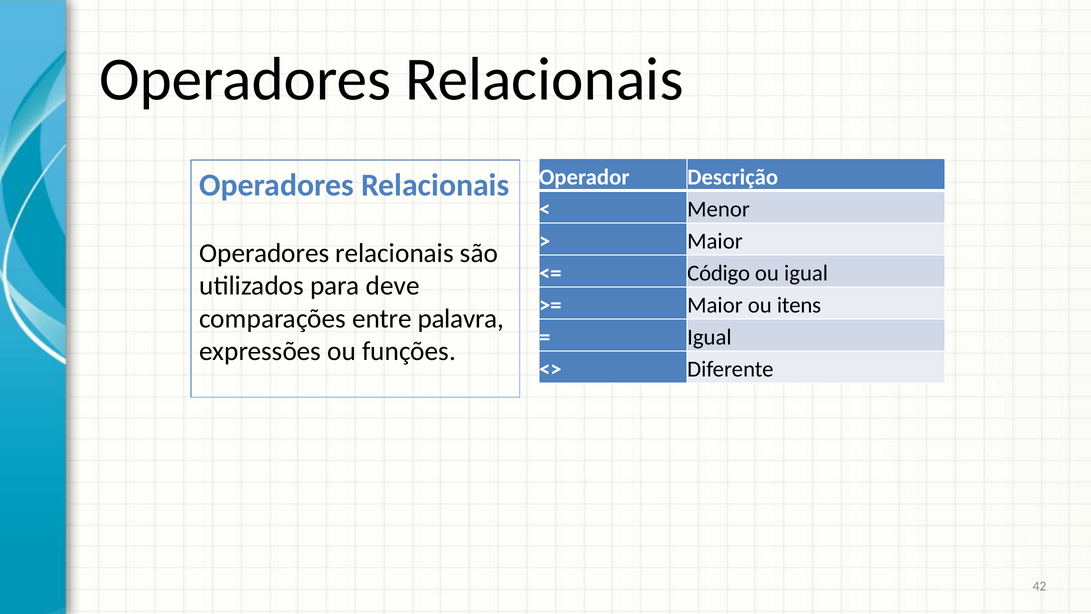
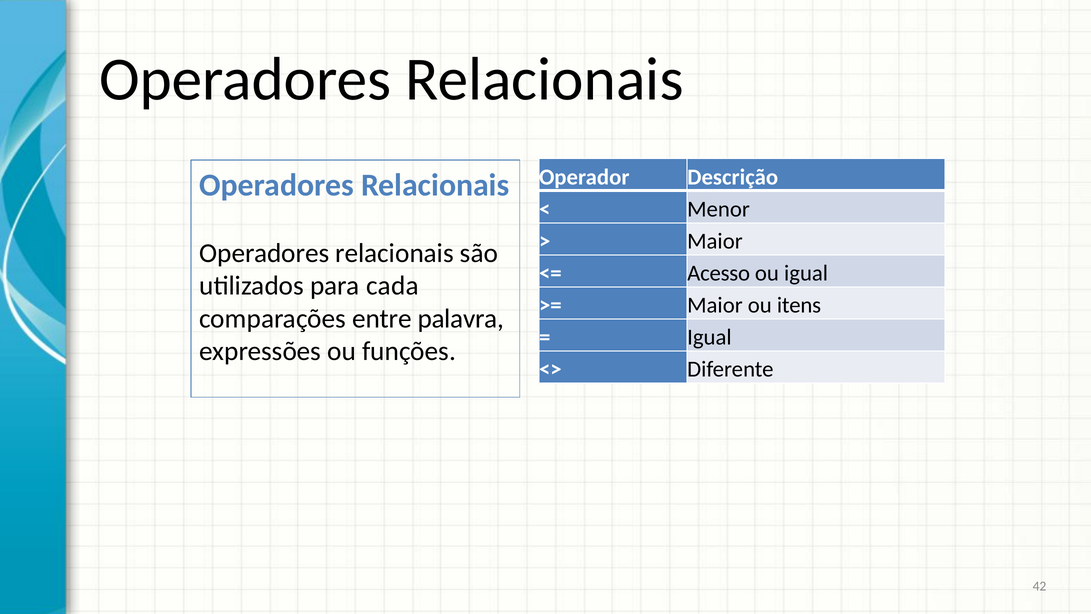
Código: Código -> Acesso (719, 273)
deve: deve -> cada (393, 286)
